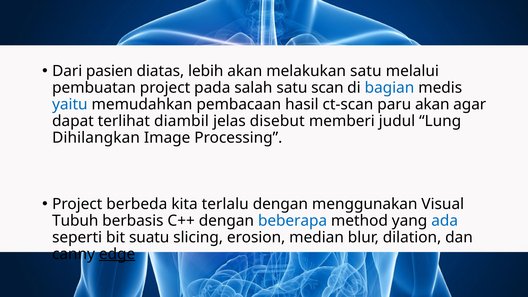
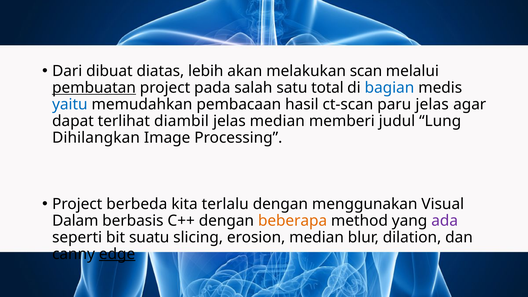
pasien: pasien -> dibuat (109, 71)
melakukan satu: satu -> scan (366, 71)
pembuatan underline: none -> present (94, 88)
scan: scan -> total (327, 88)
paru akan: akan -> jelas (432, 104)
jelas disebut: disebut -> median (277, 121)
Tubuh: Tubuh -> Dalam (75, 221)
beberapa colour: blue -> orange (293, 221)
ada colour: blue -> purple (445, 221)
